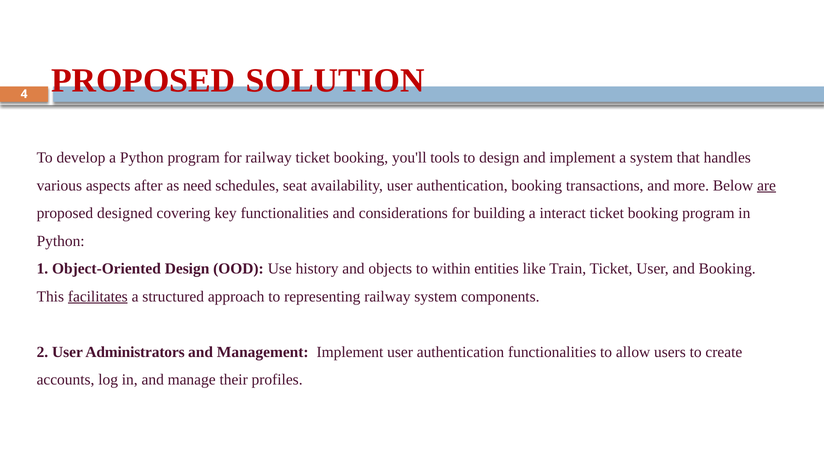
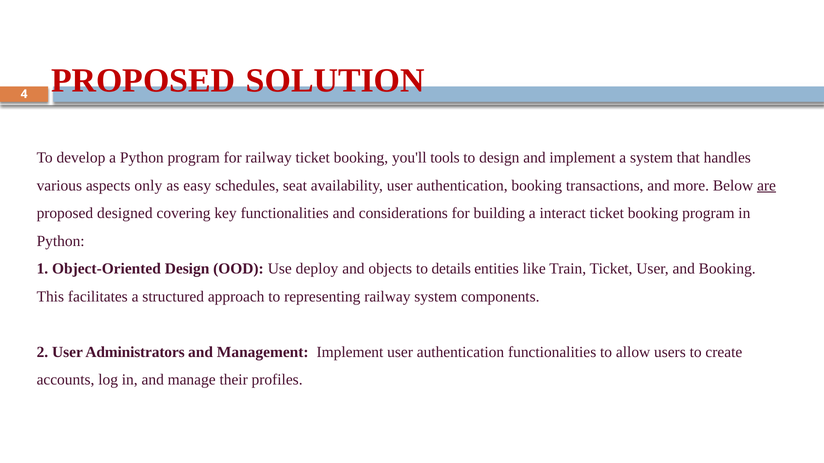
after: after -> only (148, 186)
need: need -> easy (197, 186)
history: history -> deploy (317, 269)
within: within -> details (451, 269)
facilitates underline: present -> none (98, 297)
